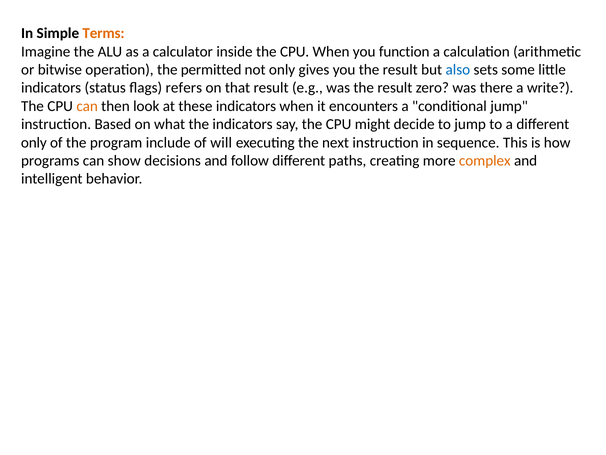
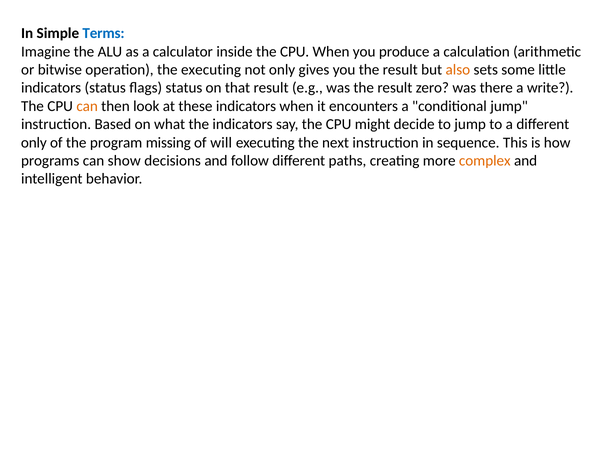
Terms colour: orange -> blue (104, 33)
function: function -> produce (404, 51)
the permitted: permitted -> executing (211, 70)
also colour: blue -> orange (458, 70)
flags refers: refers -> status (184, 88)
include: include -> missing (168, 142)
